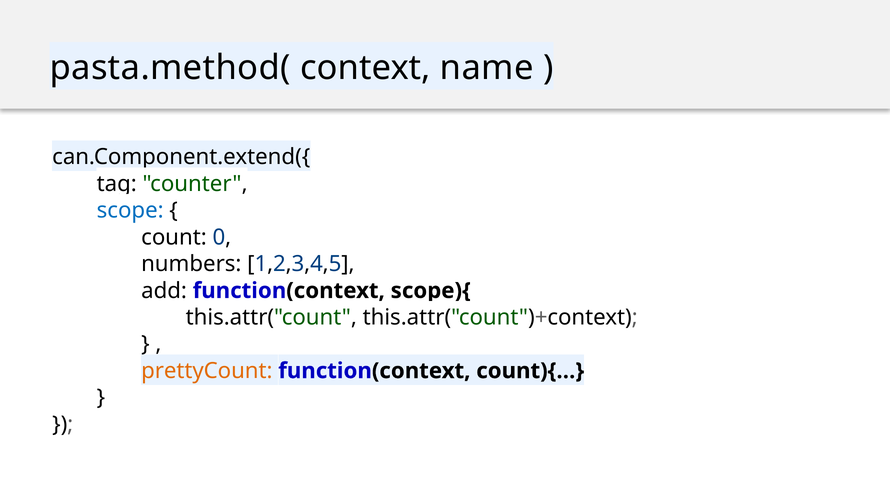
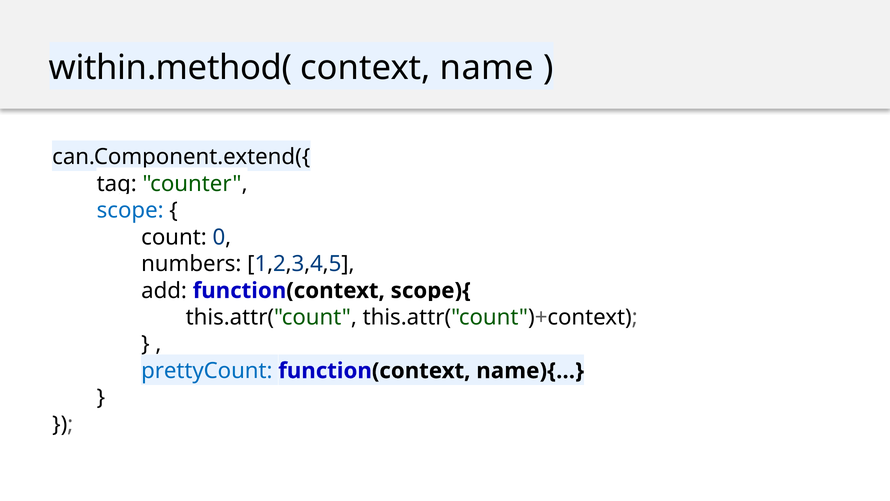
pasta.method(: pasta.method( -> within.method( (171, 68)
prettyCount colour: orange -> blue (207, 371)
count){…: count){… -> name){… (530, 371)
